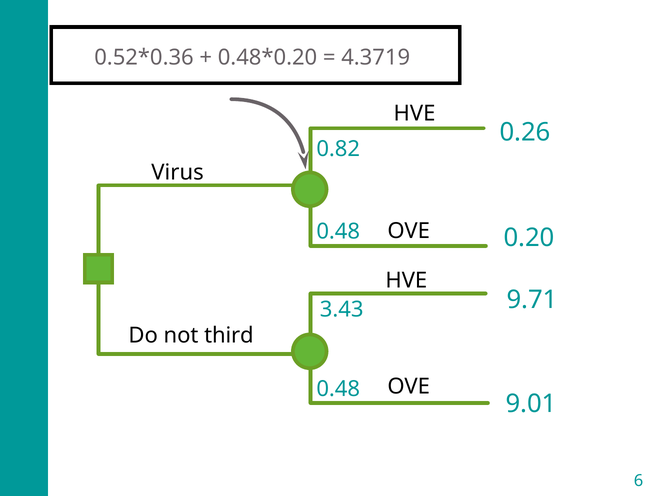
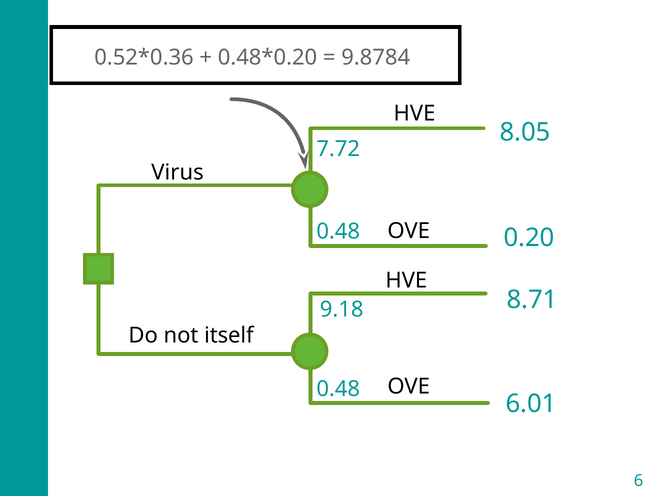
4.3719: 4.3719 -> 9.8784 (376, 58)
0.26: 0.26 -> 8.05 (525, 132)
0.82: 0.82 -> 7.72 (338, 149)
9.71: 9.71 -> 8.71 (532, 300)
3.43: 3.43 -> 9.18 (342, 309)
third: third -> itself (229, 335)
9.01: 9.01 -> 6.01 (531, 404)
